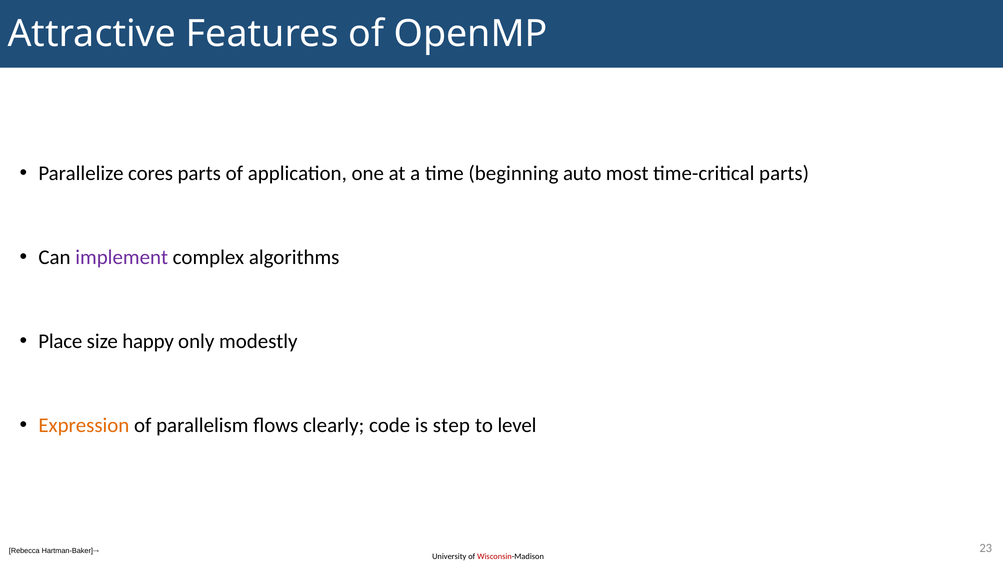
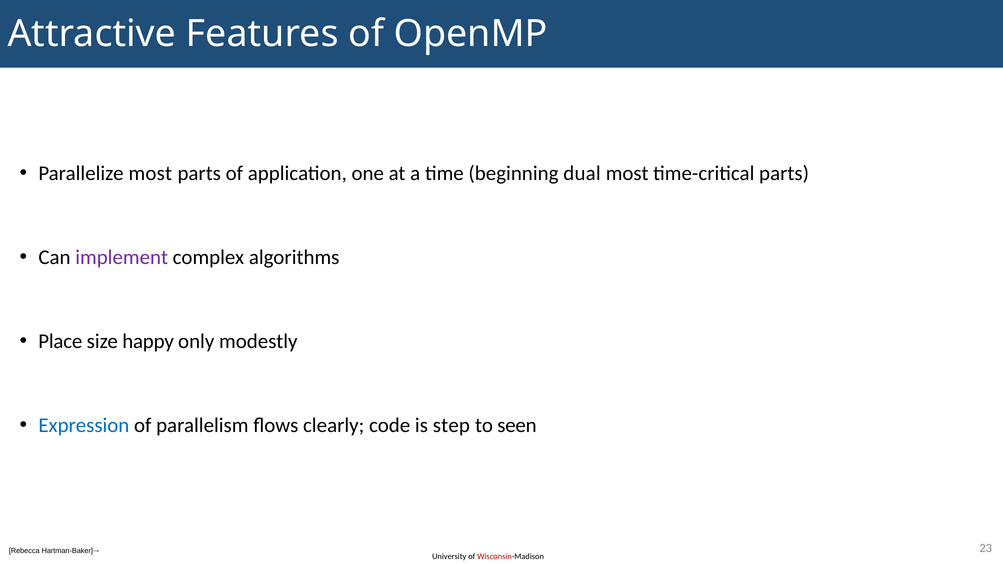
Parallelize cores: cores -> most (150, 173)
auto: auto -> dual (582, 173)
Expression colour: orange -> blue (84, 426)
level: level -> seen (517, 426)
